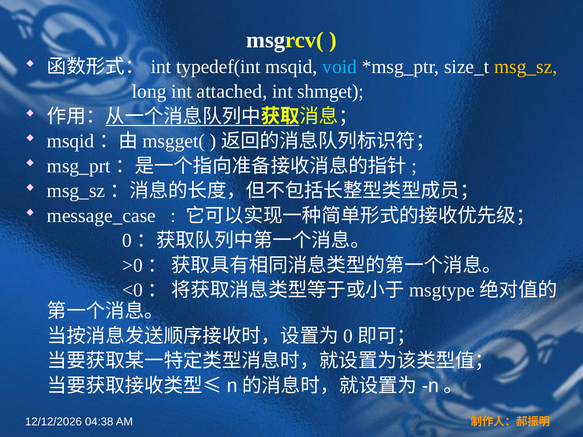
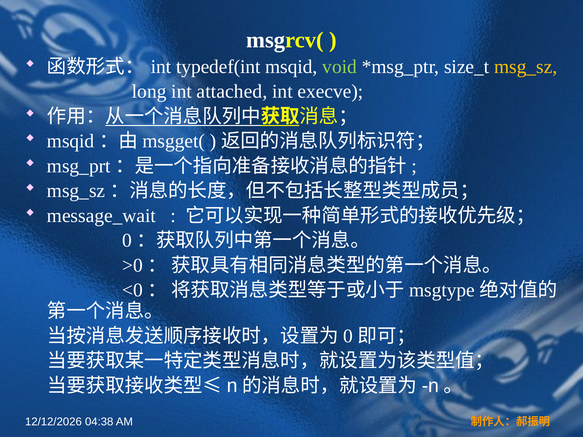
void colour: light blue -> light green (340, 67)
shmget: shmget -> execve (330, 92)
message_case: message_case -> message_wait (101, 216)
